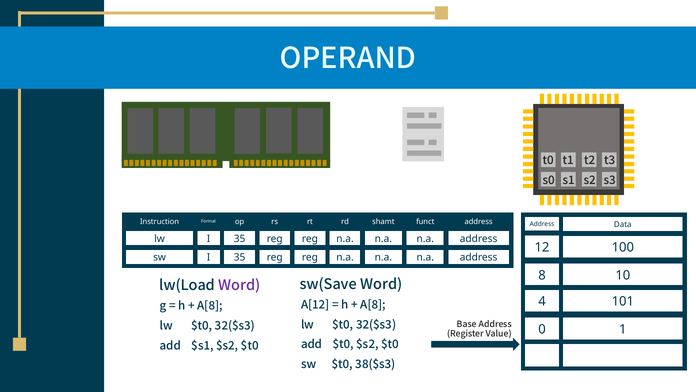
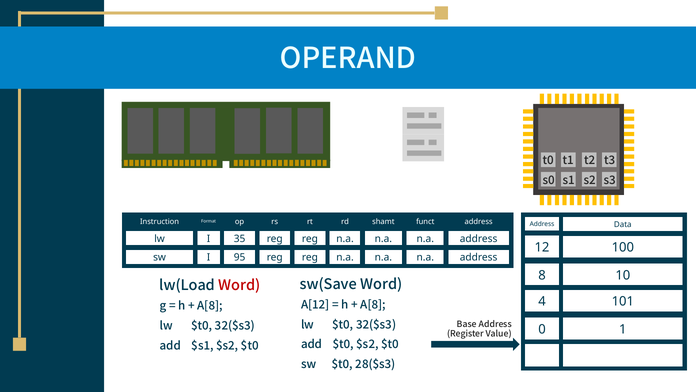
sw 35: 35 -> 95 (240, 257)
Word colour: purple -> red (239, 285)
38($s3: 38($s3 -> 28($s3 (376, 364)
